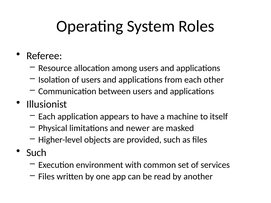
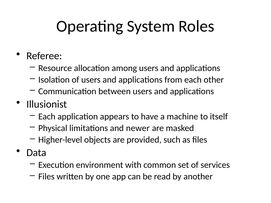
Such: Such -> Data (36, 153)
